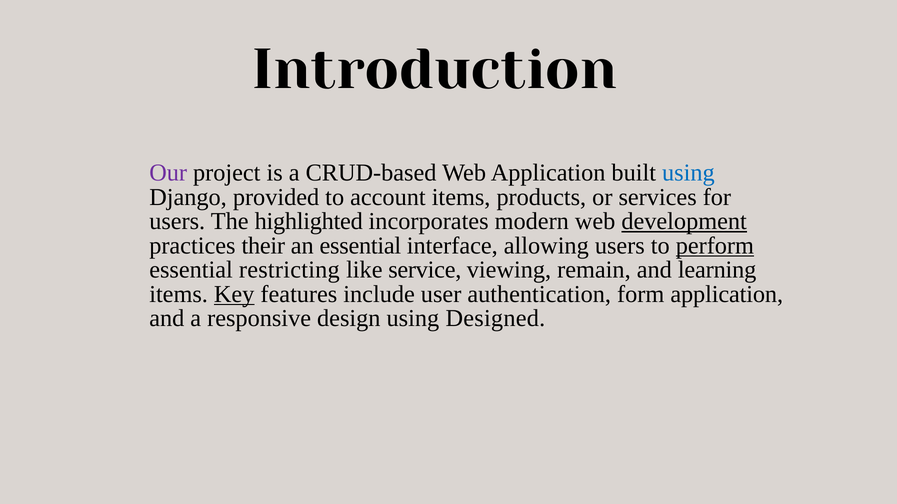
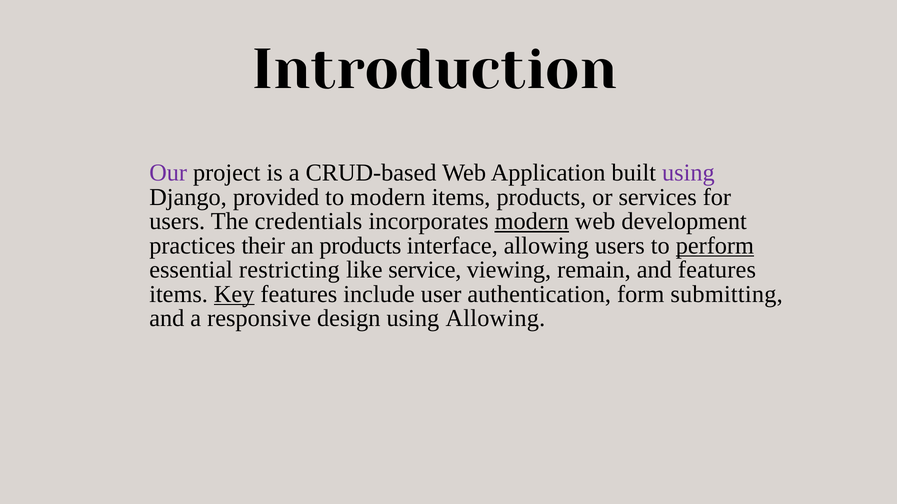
using colour: blue -> purple (688, 173)
to account: account -> modern (388, 197)
highlighted: highlighted -> credentials (308, 222)
modern underline: none -> present (532, 222)
development underline: present -> none (684, 222)
an essential: essential -> products (360, 246)
and learning: learning -> features (717, 270)
form application: application -> submitting (727, 294)
using Designed: Designed -> Allowing (495, 319)
